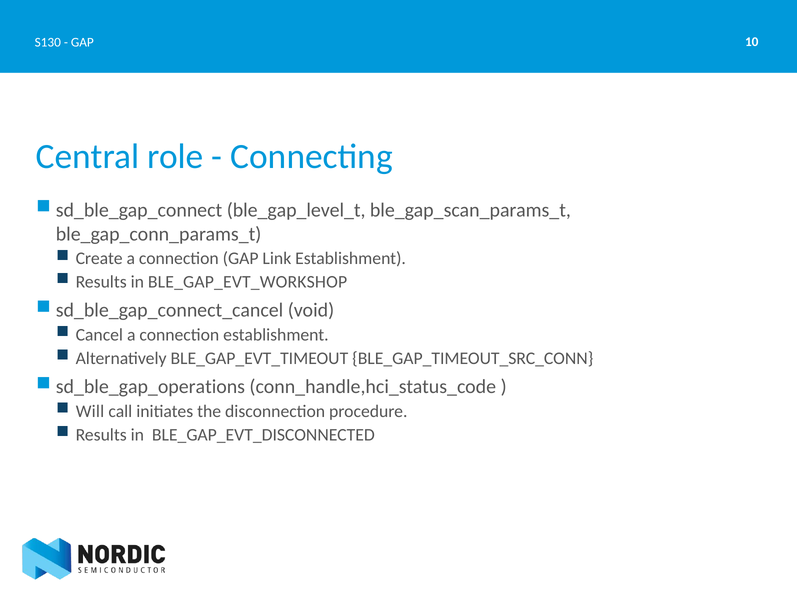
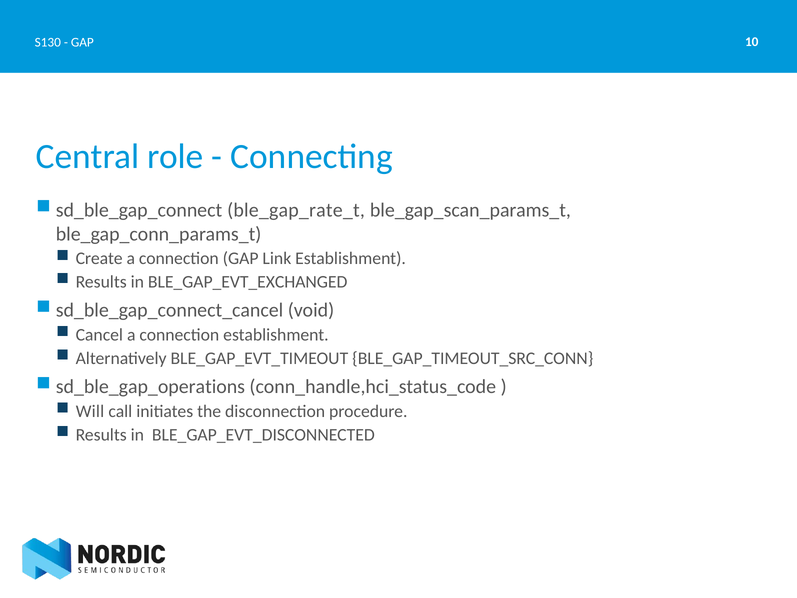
ble_gap_level_t: ble_gap_level_t -> ble_gap_rate_t (296, 210)
BLE_GAP_EVT_WORKSHOP: BLE_GAP_EVT_WORKSHOP -> BLE_GAP_EVT_EXCHANGED (248, 282)
